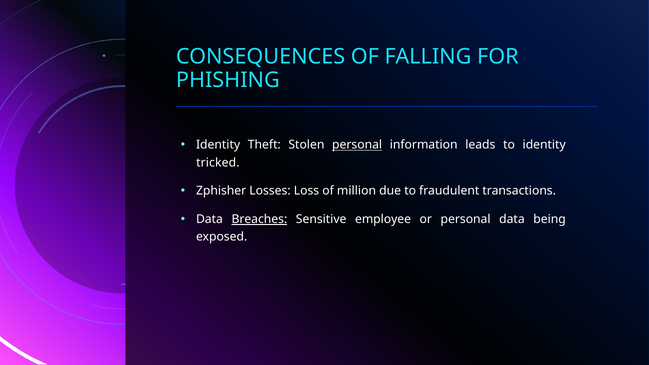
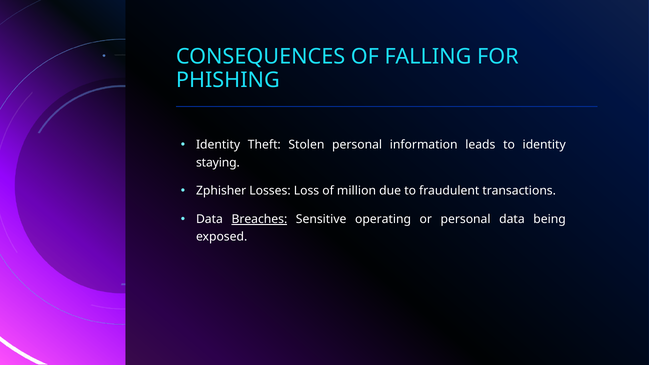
personal underline: present -> none (357, 145)
tricked: tricked -> staying (218, 163)
employee: employee -> operating (383, 219)
